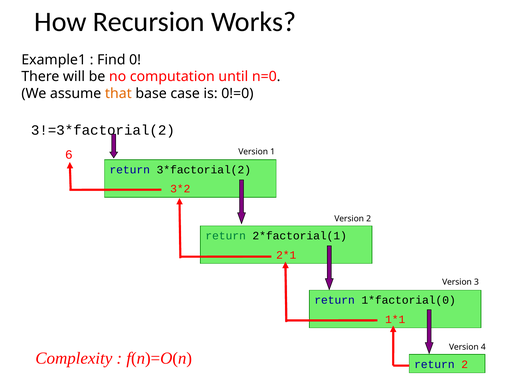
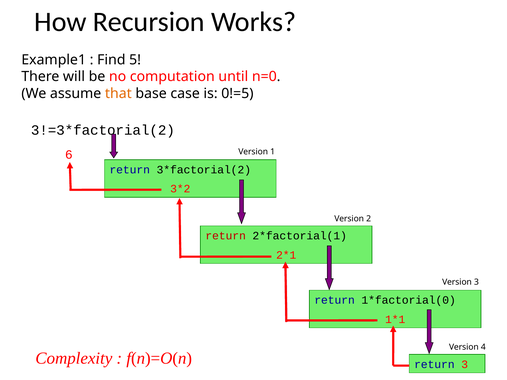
0: 0 -> 5 (135, 60)
0!=0: 0!=0 -> 0!=5 (237, 94)
return colour: green -> red (226, 236)
return 2: 2 -> 3 (465, 365)
